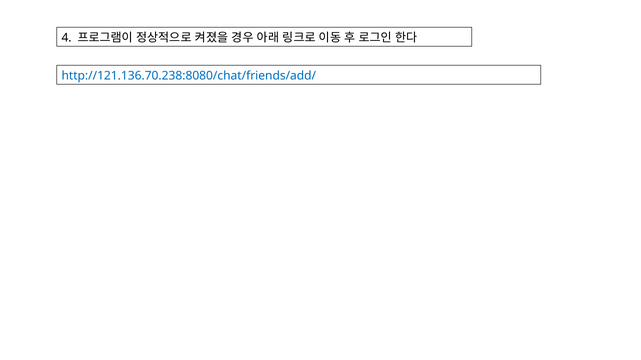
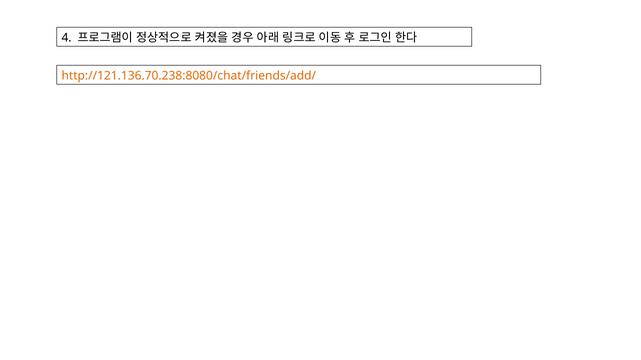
http://121.136.70.238:8080/chat/friends/add/ colour: blue -> orange (189, 76)
